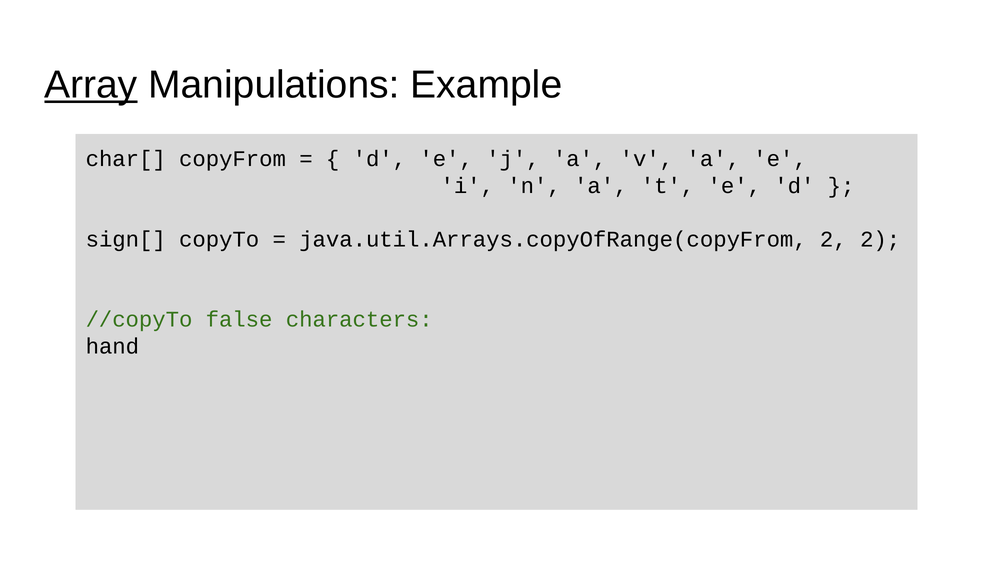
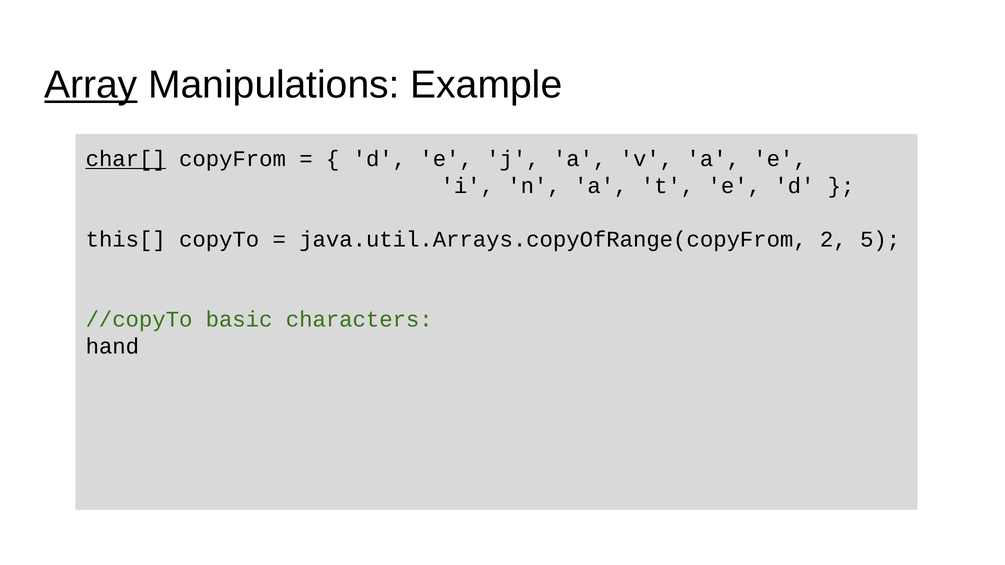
char[ underline: none -> present (126, 159)
sign[: sign[ -> this[ (126, 239)
2 2: 2 -> 5 (880, 239)
false: false -> basic (239, 320)
